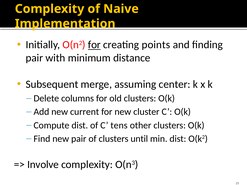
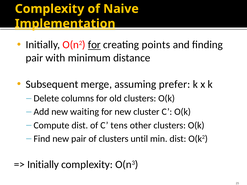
Implementation underline: none -> present (65, 24)
center: center -> prefer (175, 84)
current: current -> waiting (85, 112)
Involve: Involve -> Initially (43, 165)
